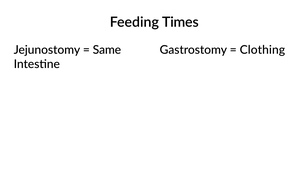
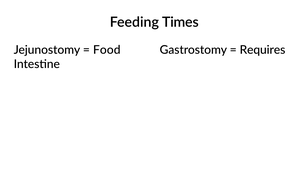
Same: Same -> Food (107, 50)
Clothing: Clothing -> Requires (262, 50)
